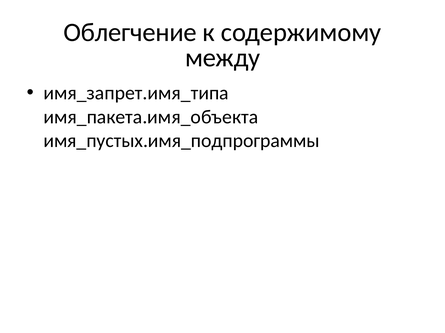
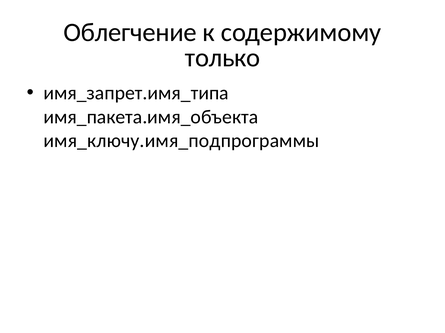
между: между -> только (223, 58)
имя_пустых.имя_подпрограммы: имя_пустых.имя_подпрограммы -> имя_ключу.имя_подпрограммы (181, 141)
